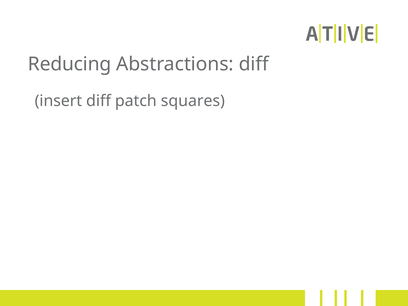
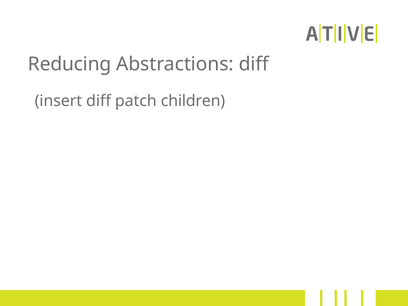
squares: squares -> children (193, 101)
